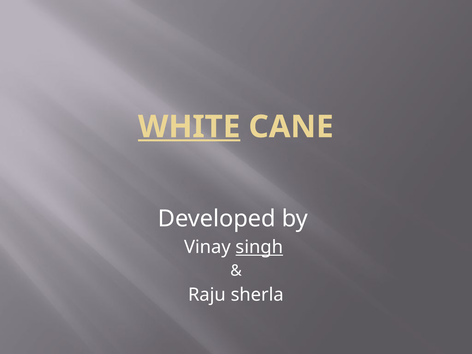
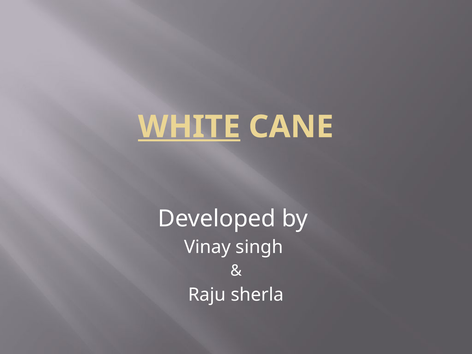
singh underline: present -> none (259, 247)
